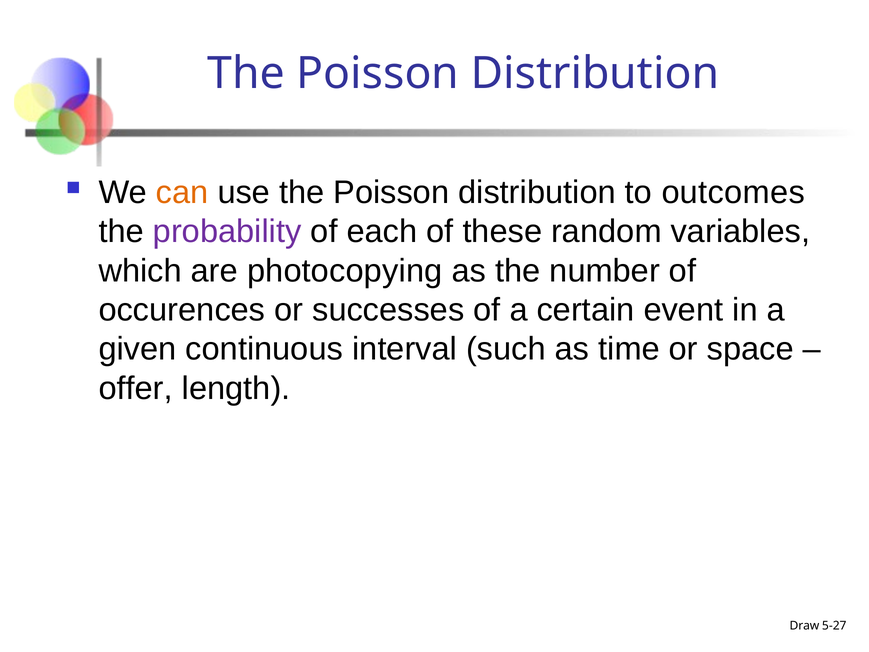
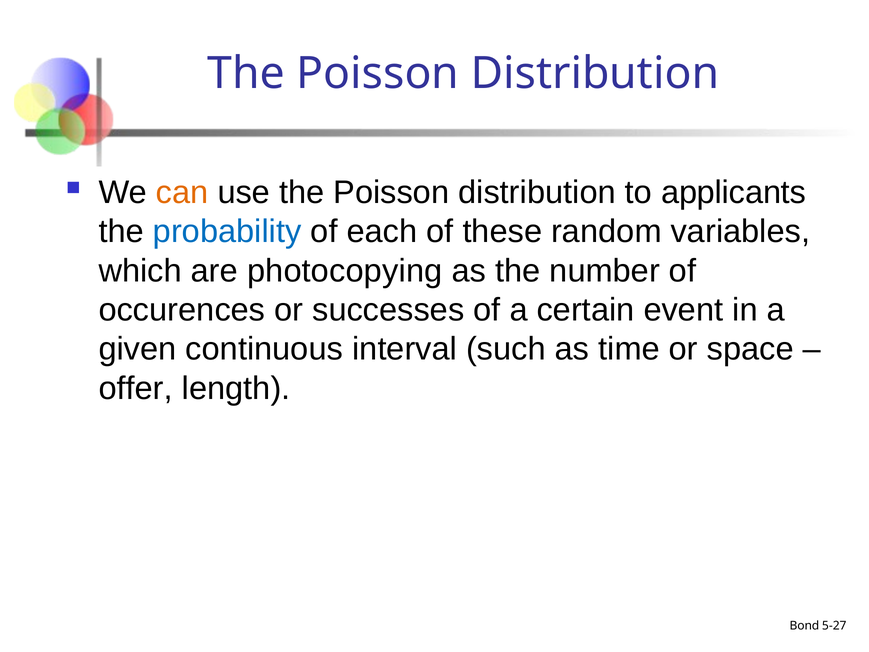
outcomes: outcomes -> applicants (734, 192)
probability colour: purple -> blue (227, 232)
Draw: Draw -> Bond (804, 625)
